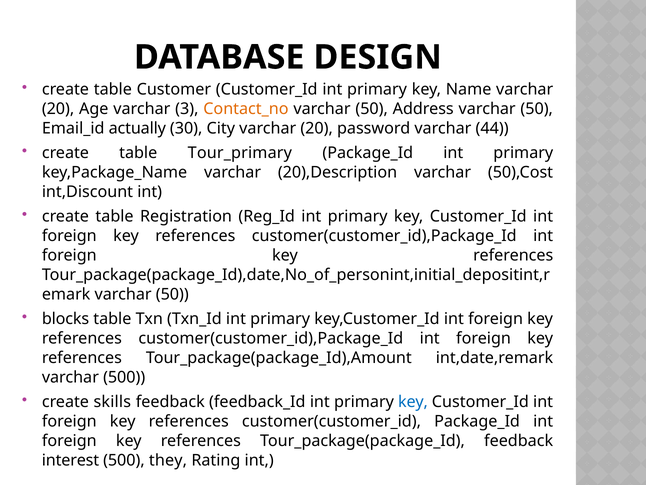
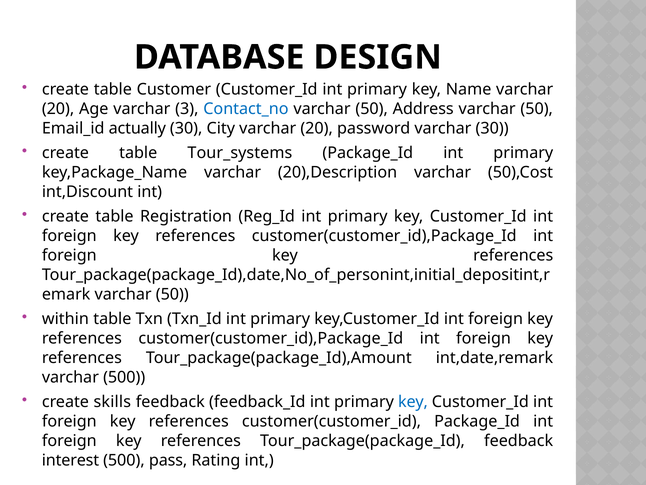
Contact_no colour: orange -> blue (246, 109)
varchar 44: 44 -> 30 (492, 128)
Tour_primary: Tour_primary -> Tour_systems (240, 153)
blocks: blocks -> within (65, 319)
they: they -> pass (168, 460)
